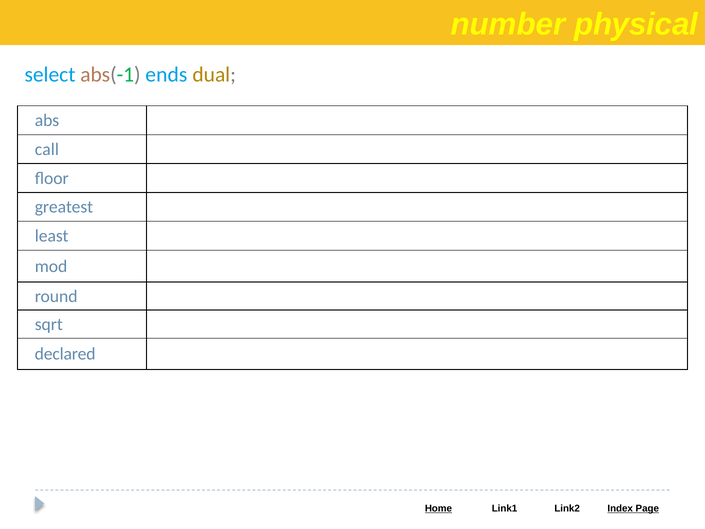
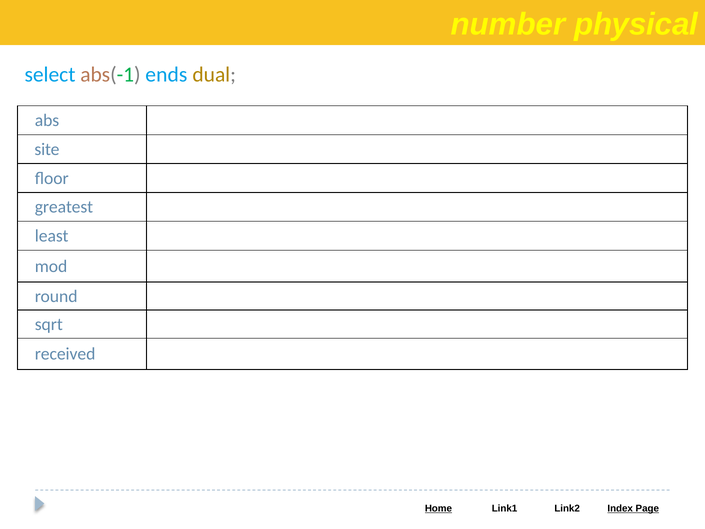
call: call -> site (47, 149)
declared: declared -> received (65, 354)
